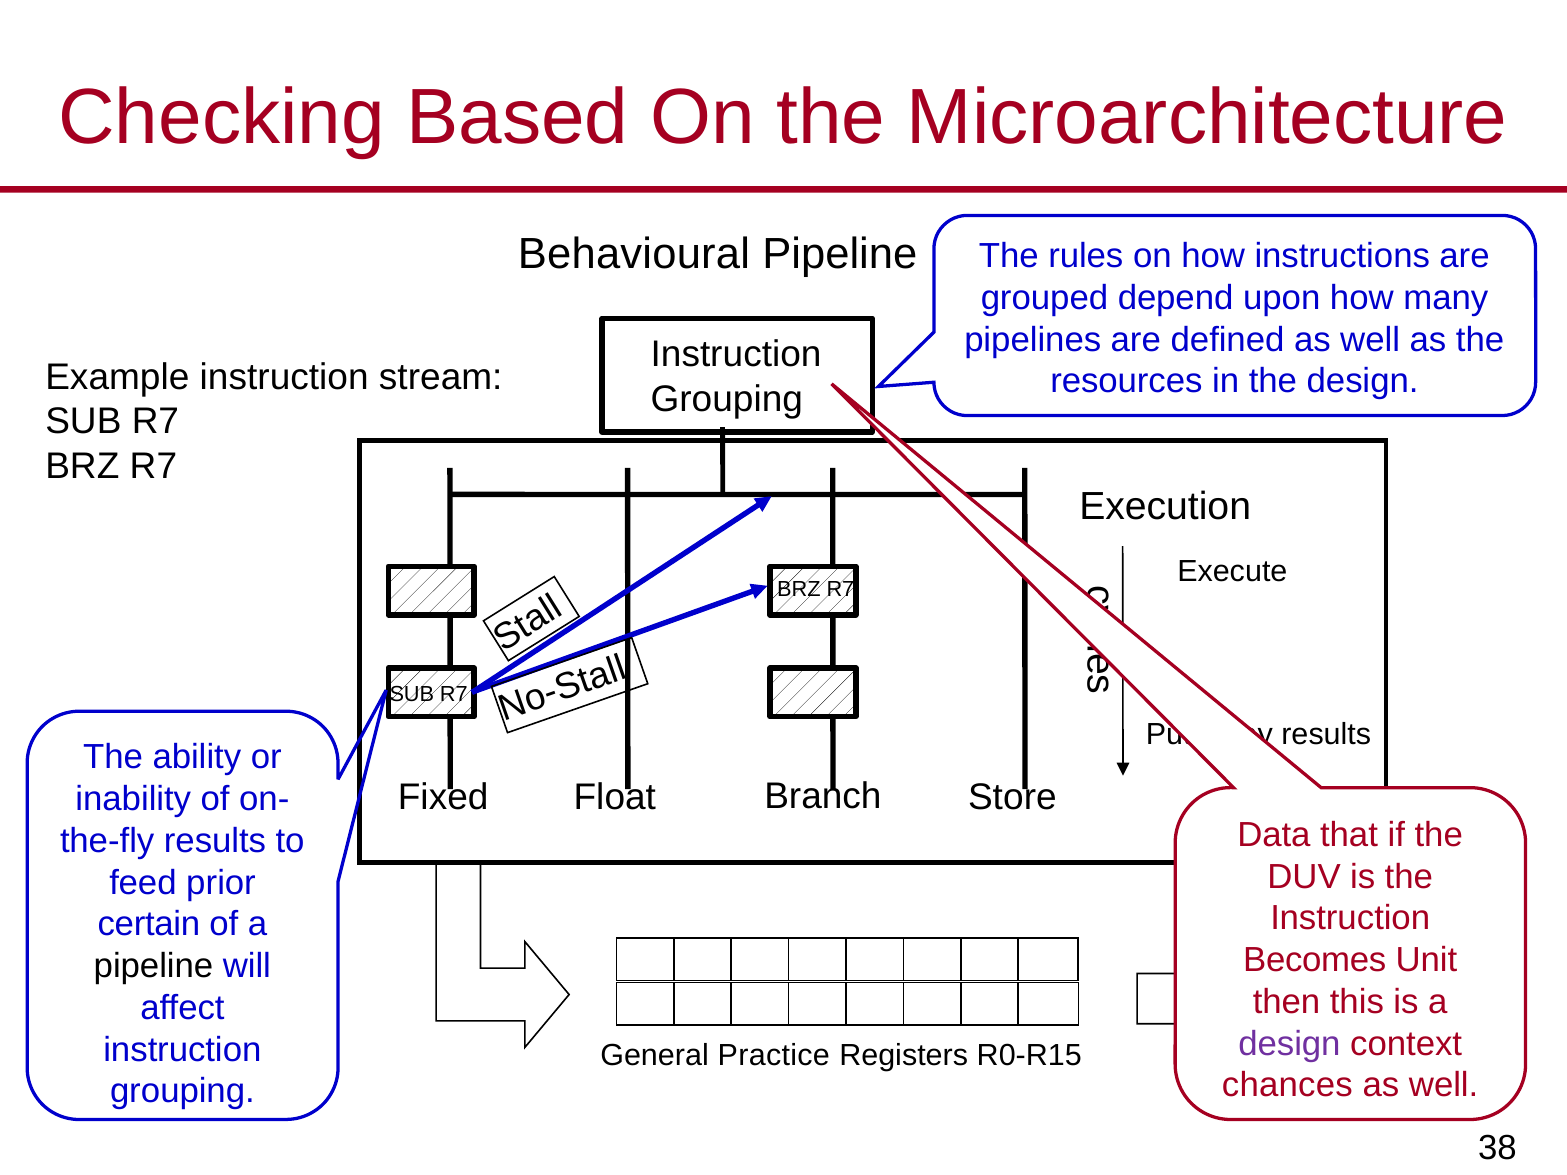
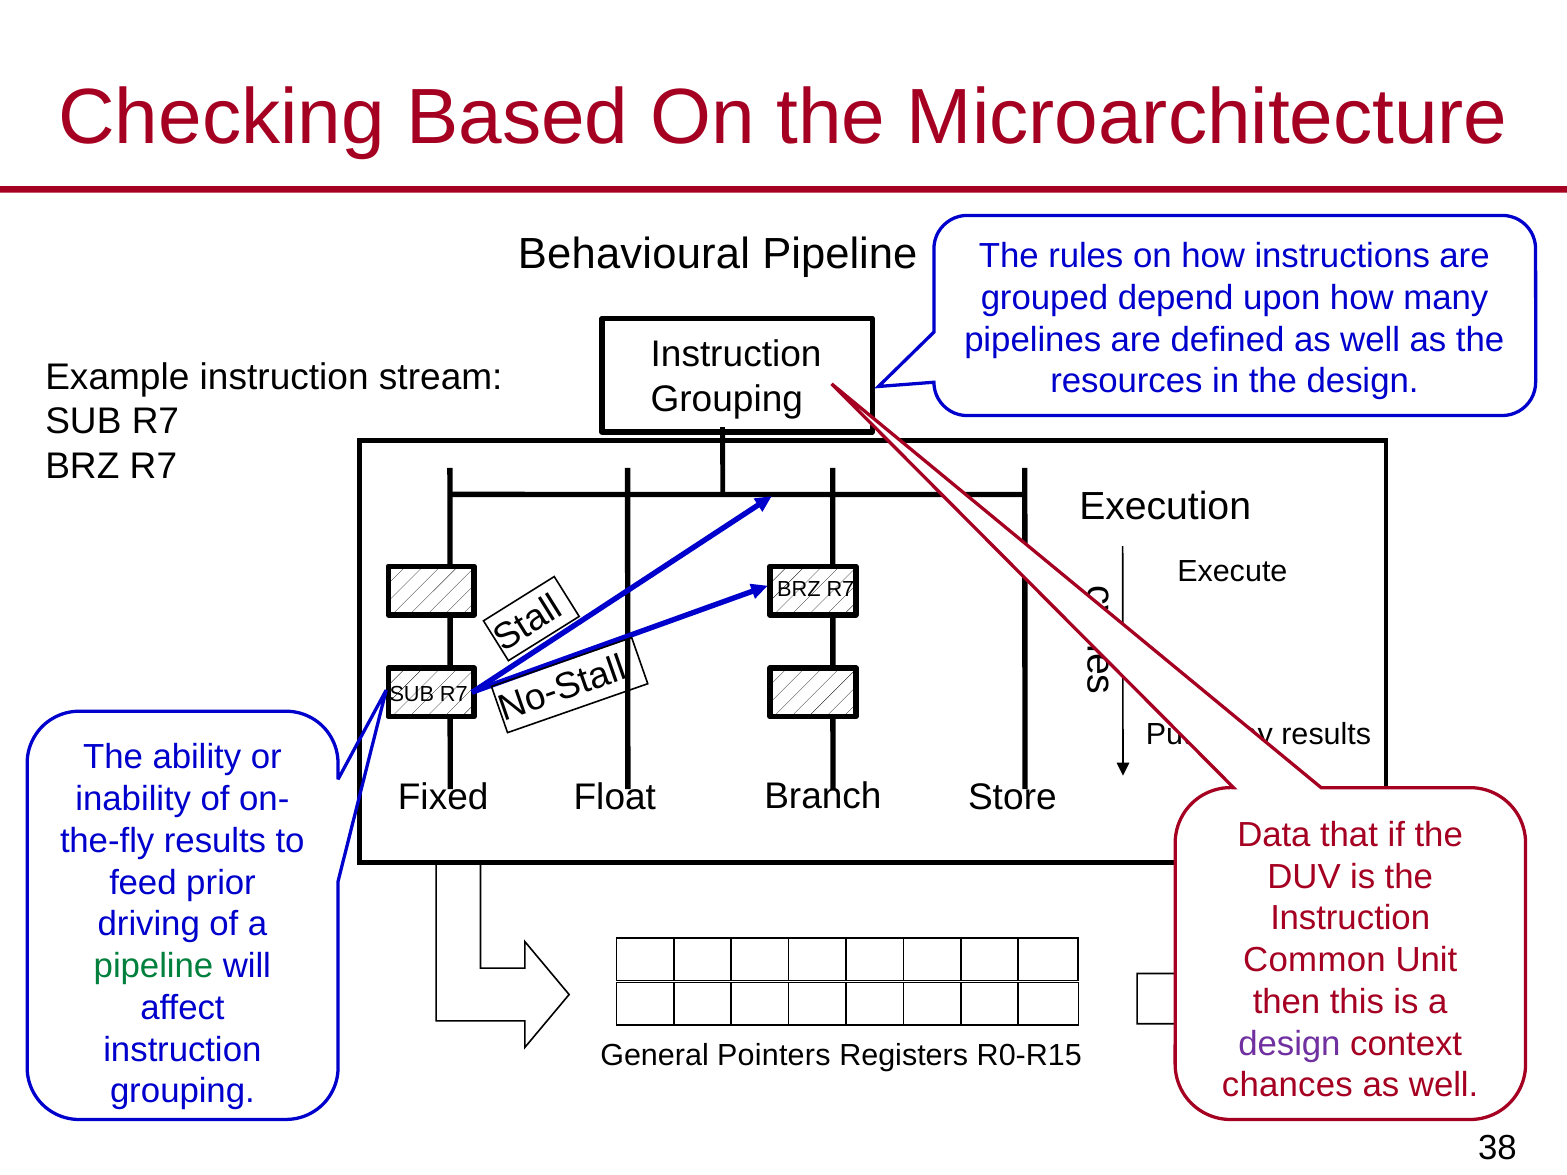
certain: certain -> driving (149, 925)
Becomes: Becomes -> Common (1314, 960)
pipeline colour: black -> green (153, 966)
Practice: Practice -> Pointers (774, 1056)
